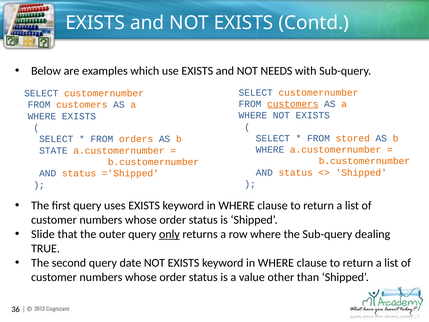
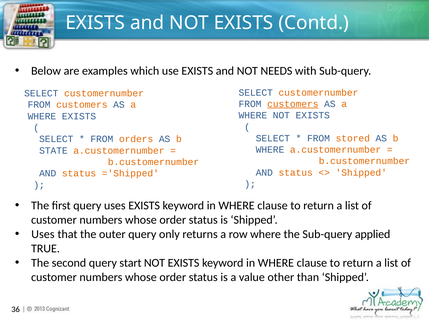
Slide: Slide -> Uses (43, 234)
only underline: present -> none (169, 234)
dealing: dealing -> applied (373, 234)
date: date -> start (130, 263)
